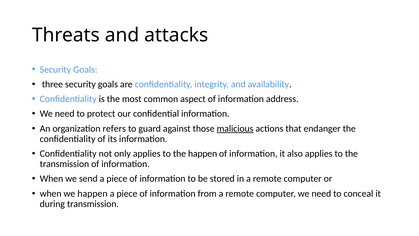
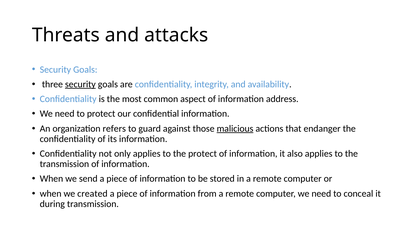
security underline: none -> present (80, 84)
the happen: happen -> protect (203, 153)
we happen: happen -> created (92, 193)
